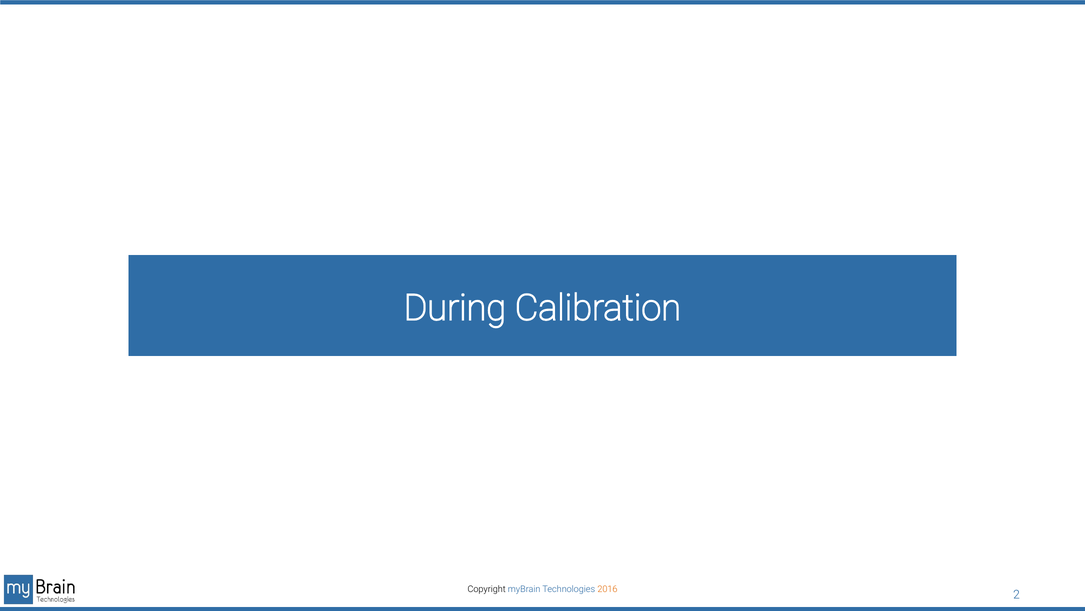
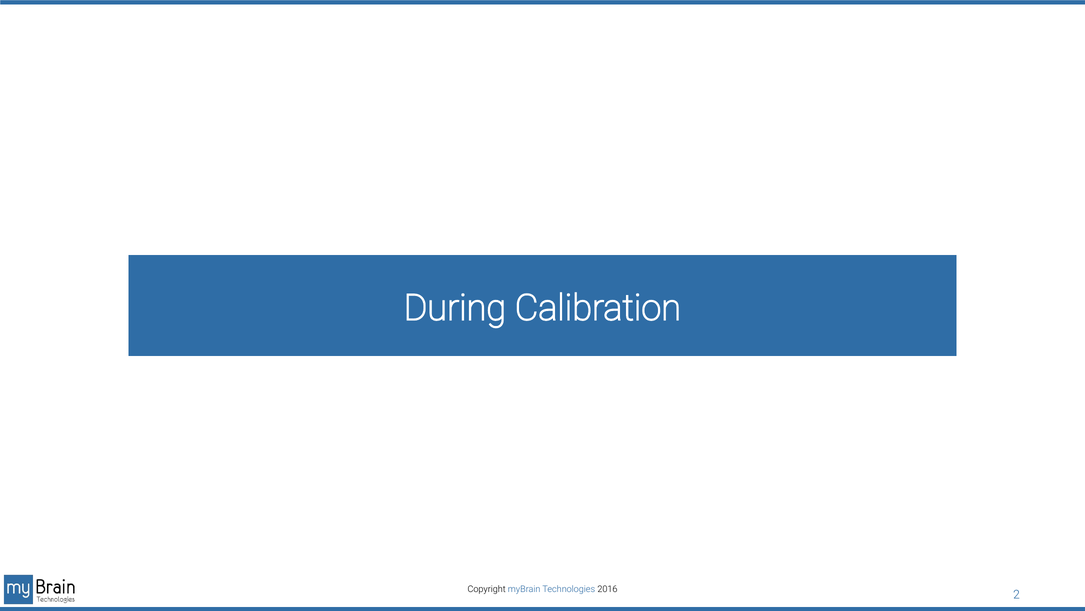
2016 colour: orange -> black (607, 589)
